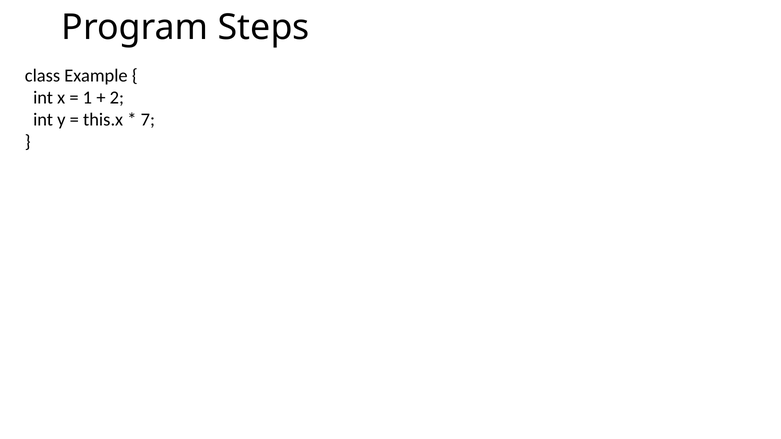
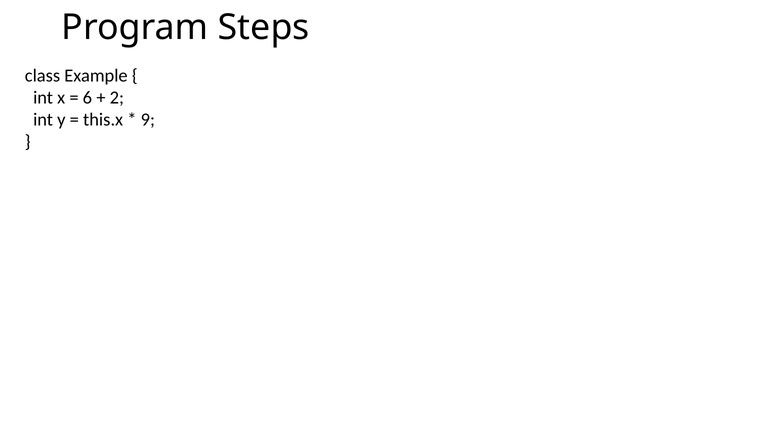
1: 1 -> 6 (87, 98)
7: 7 -> 9 (148, 120)
